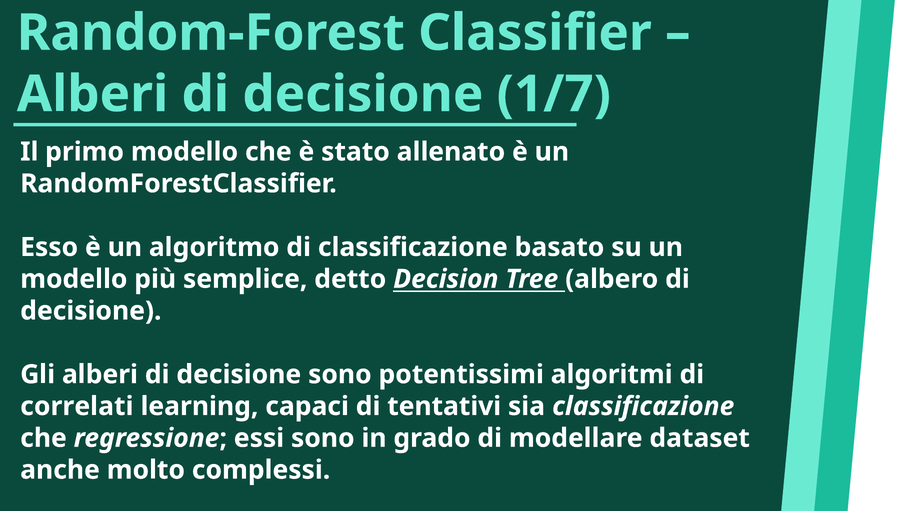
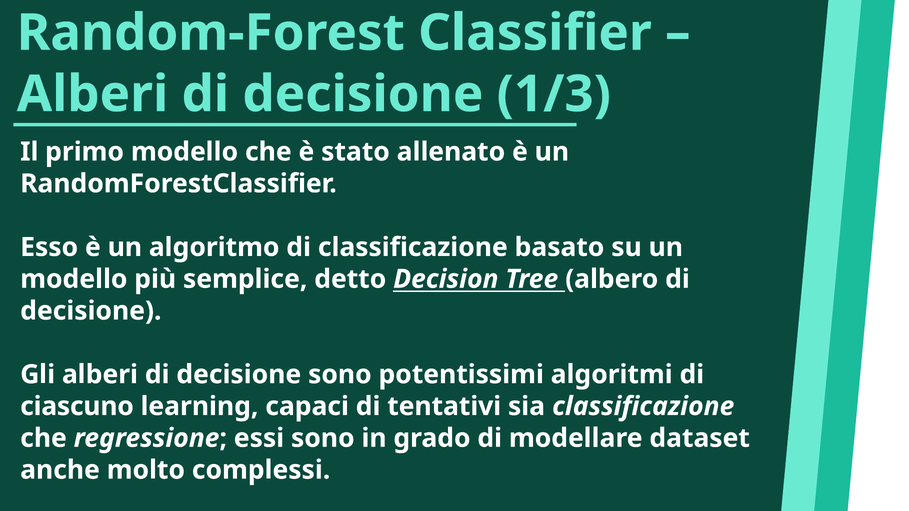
1/7: 1/7 -> 1/3 (554, 94)
correlati: correlati -> ciascuno (77, 407)
